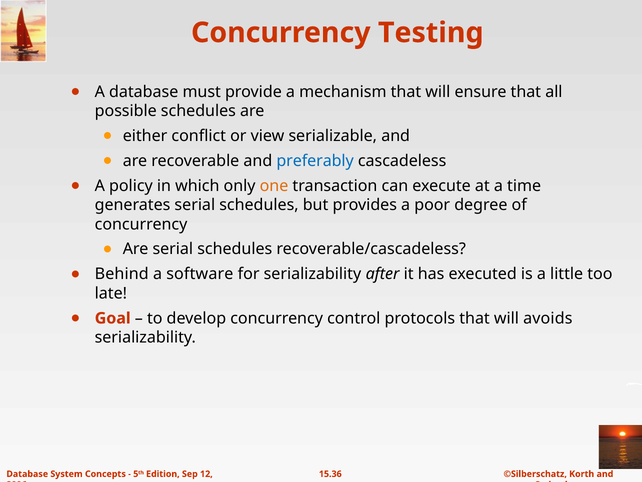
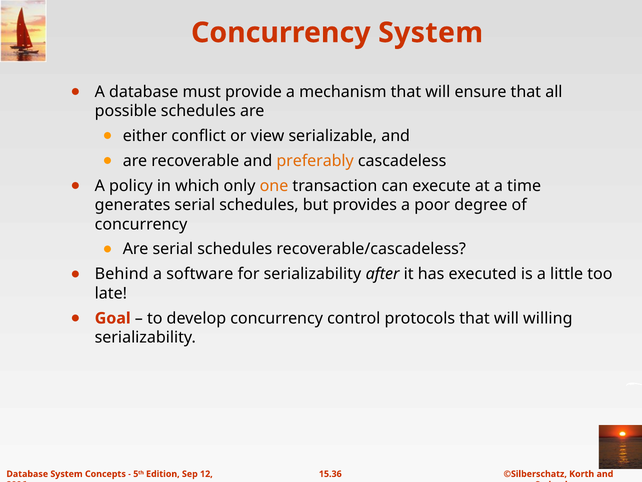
Concurrency Testing: Testing -> System (431, 33)
preferably colour: blue -> orange (315, 161)
avoids: avoids -> willing (548, 318)
